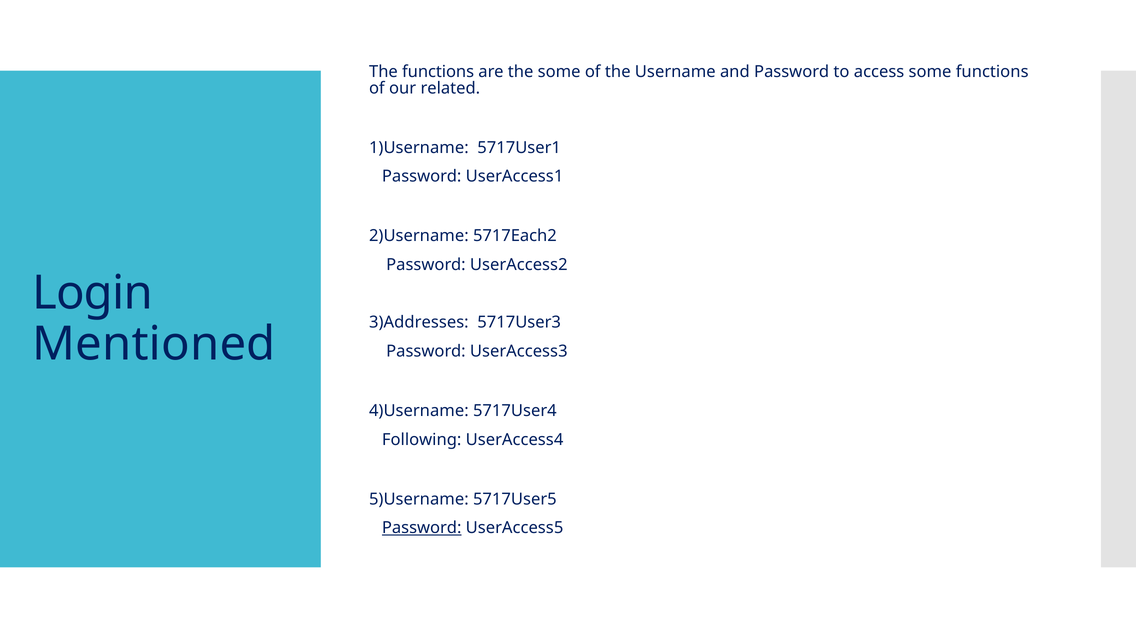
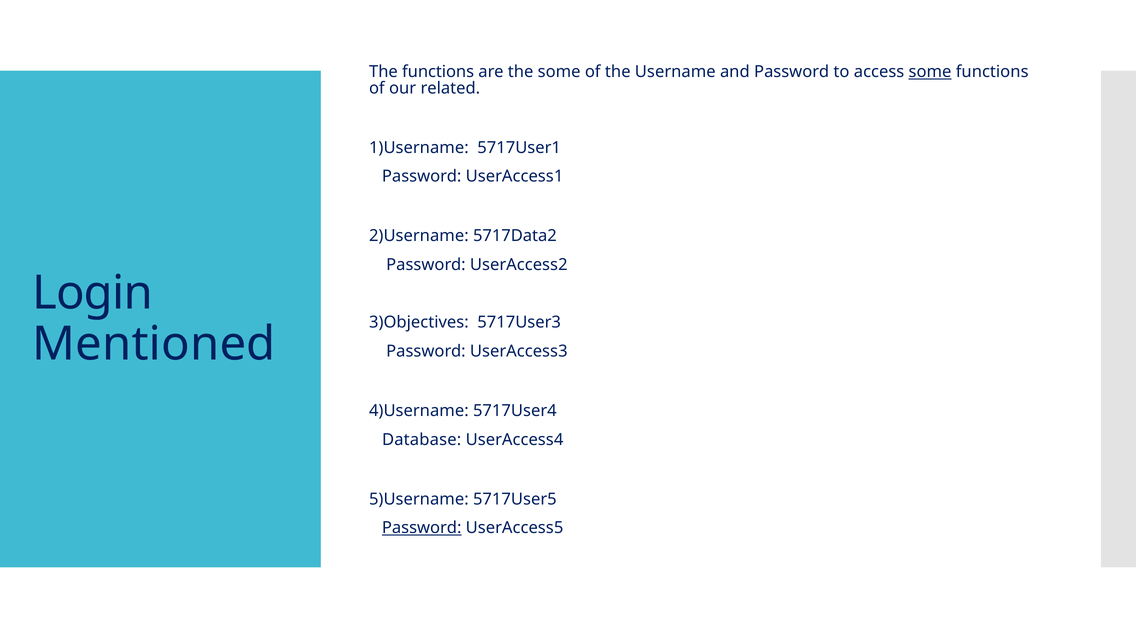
some underline: none -> present (930, 72)
5717Each2: 5717Each2 -> 5717Data2 (515, 236)
3)Addresses: 3)Addresses -> 3)Objectives (419, 322)
Following: Following -> Database (422, 440)
